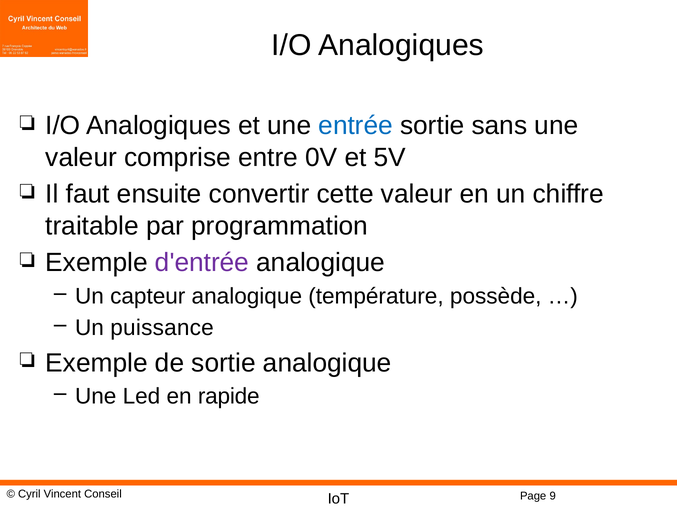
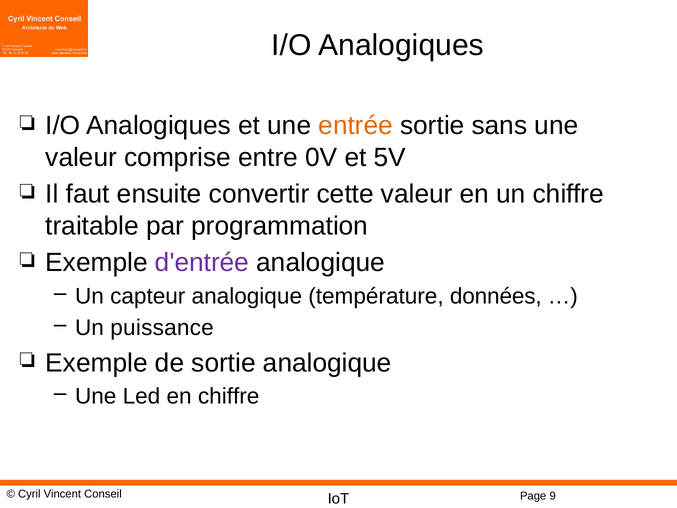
entrée colour: blue -> orange (356, 126)
possède: possède -> données (496, 296)
en rapide: rapide -> chiffre (229, 396)
